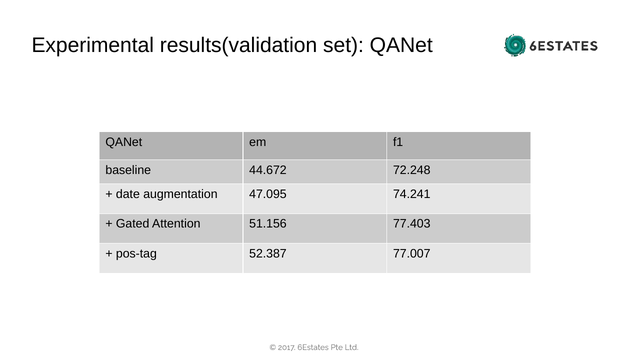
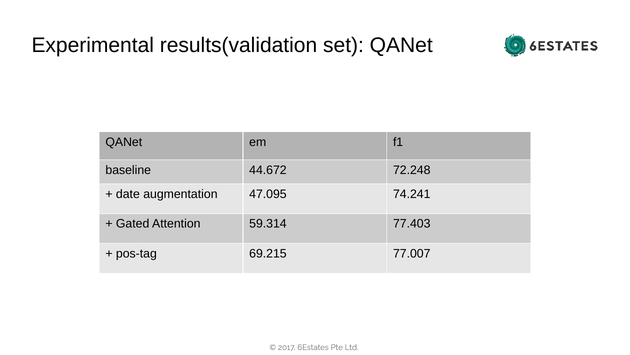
51.156: 51.156 -> 59.314 (268, 223)
52.387: 52.387 -> 69.215 (268, 253)
